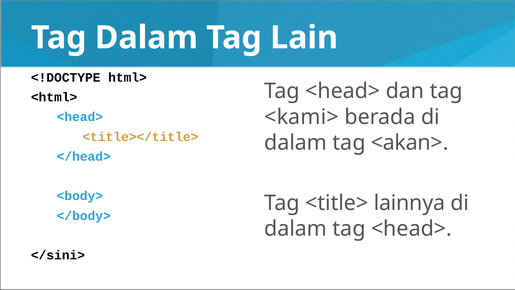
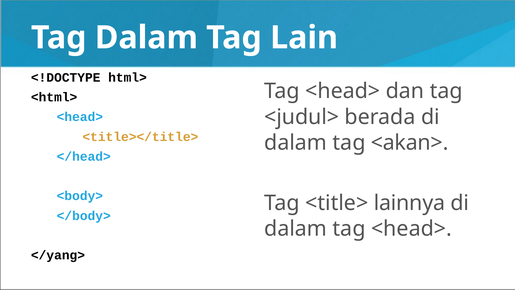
<kami>: <kami> -> <judul> (302, 117)
</sini>: </sini> -> </yang> (58, 255)
